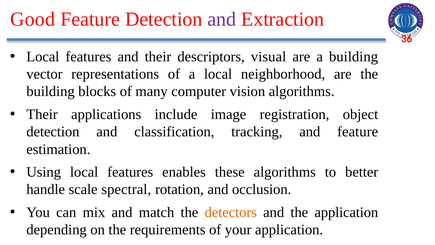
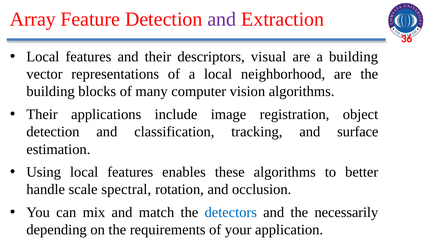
Good: Good -> Array (33, 19)
and feature: feature -> surface (358, 132)
detectors colour: orange -> blue (231, 212)
the application: application -> necessarily (346, 212)
